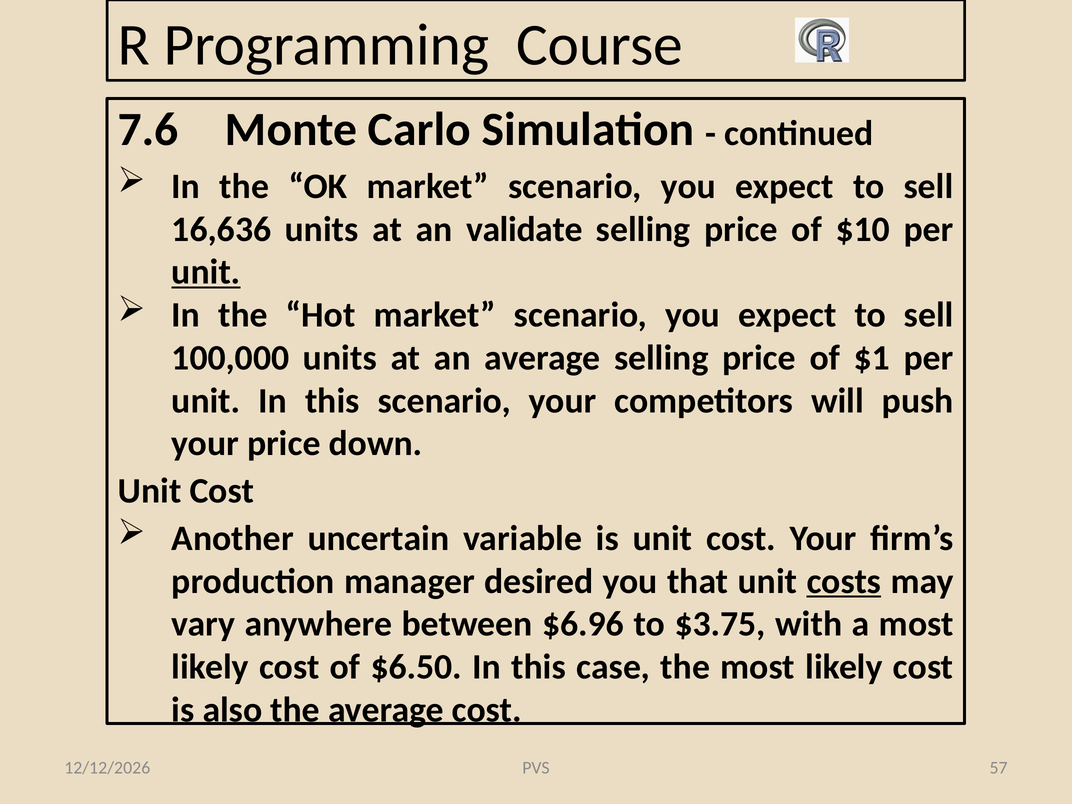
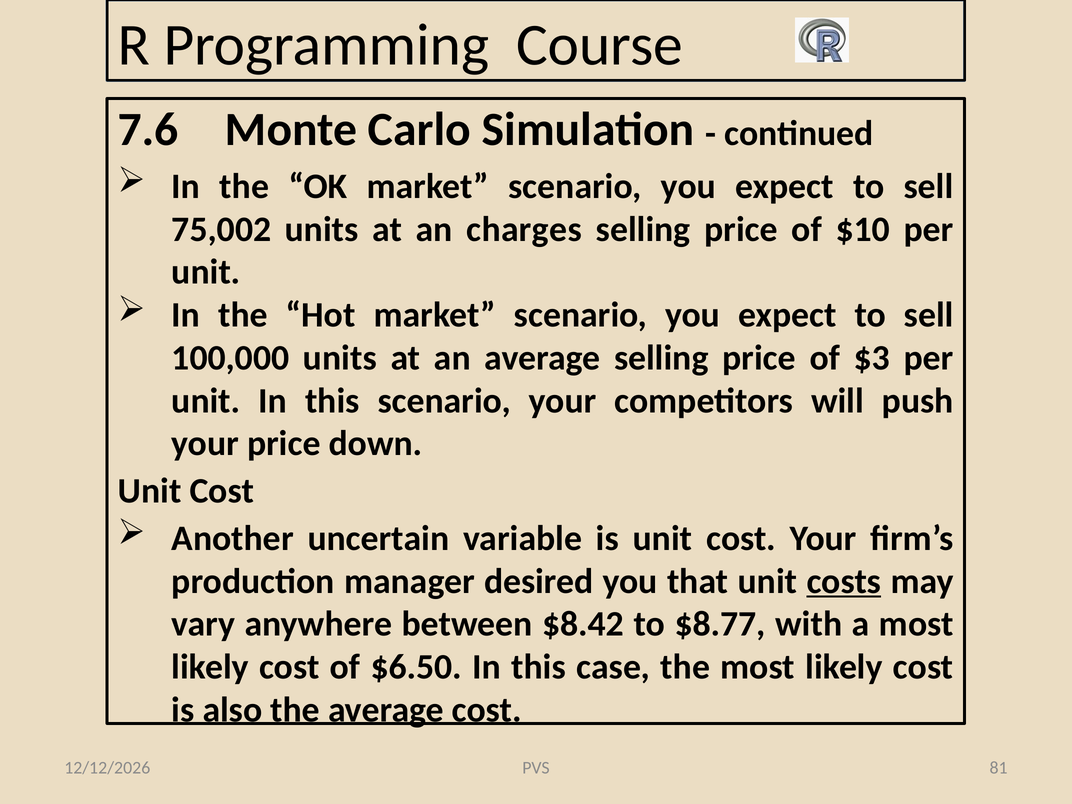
16,636: 16,636 -> 75,002 (221, 229)
validate: validate -> charges (524, 229)
unit underline: present -> none (206, 272)
$1: $1 -> $3 (872, 358)
$6.96: $6.96 -> $8.42 (583, 624)
$3.75: $3.75 -> $8.77 (720, 624)
57: 57 -> 81 (999, 768)
